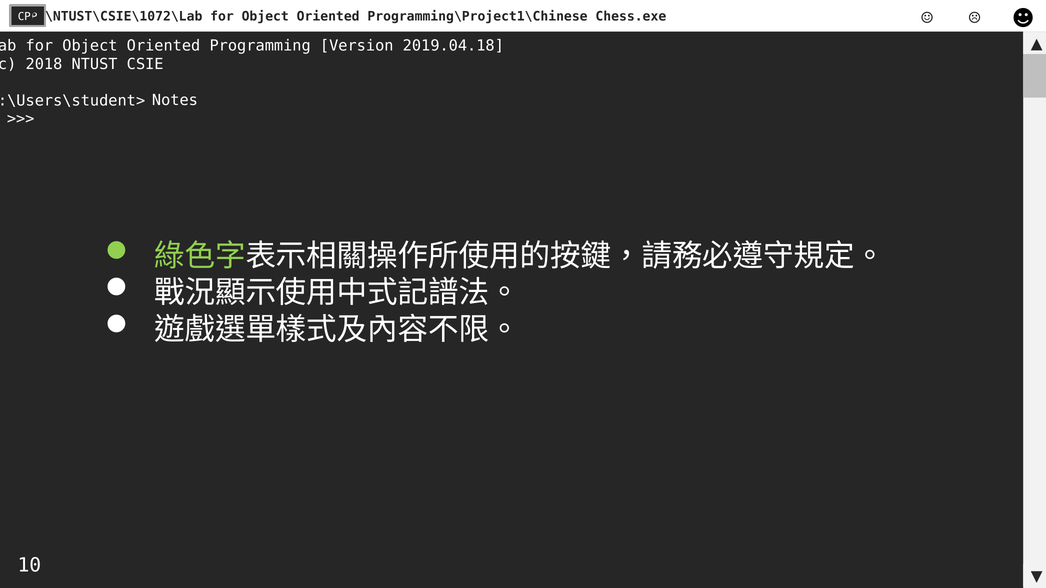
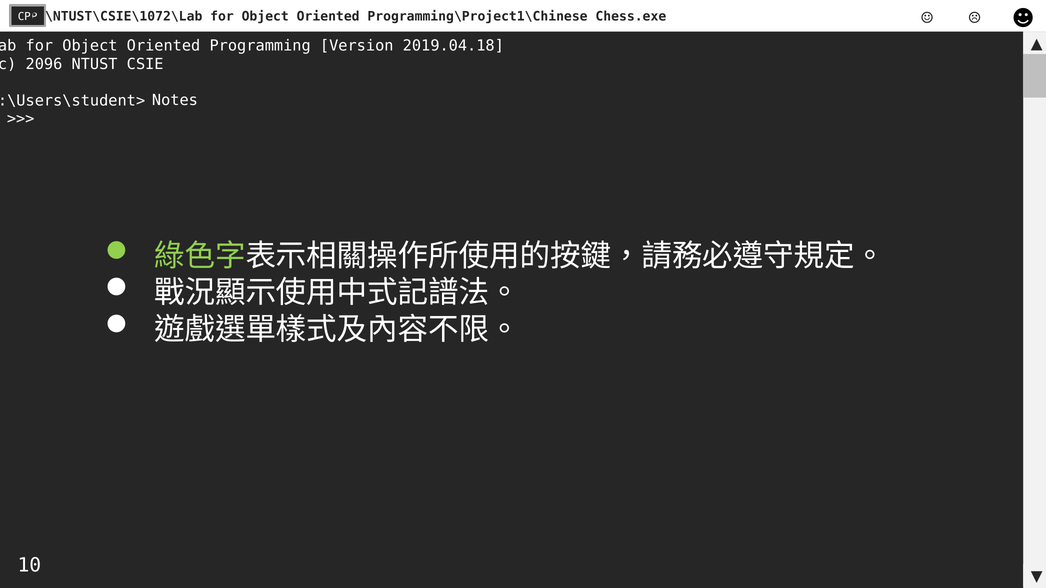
2018: 2018 -> 2096 (44, 64)
